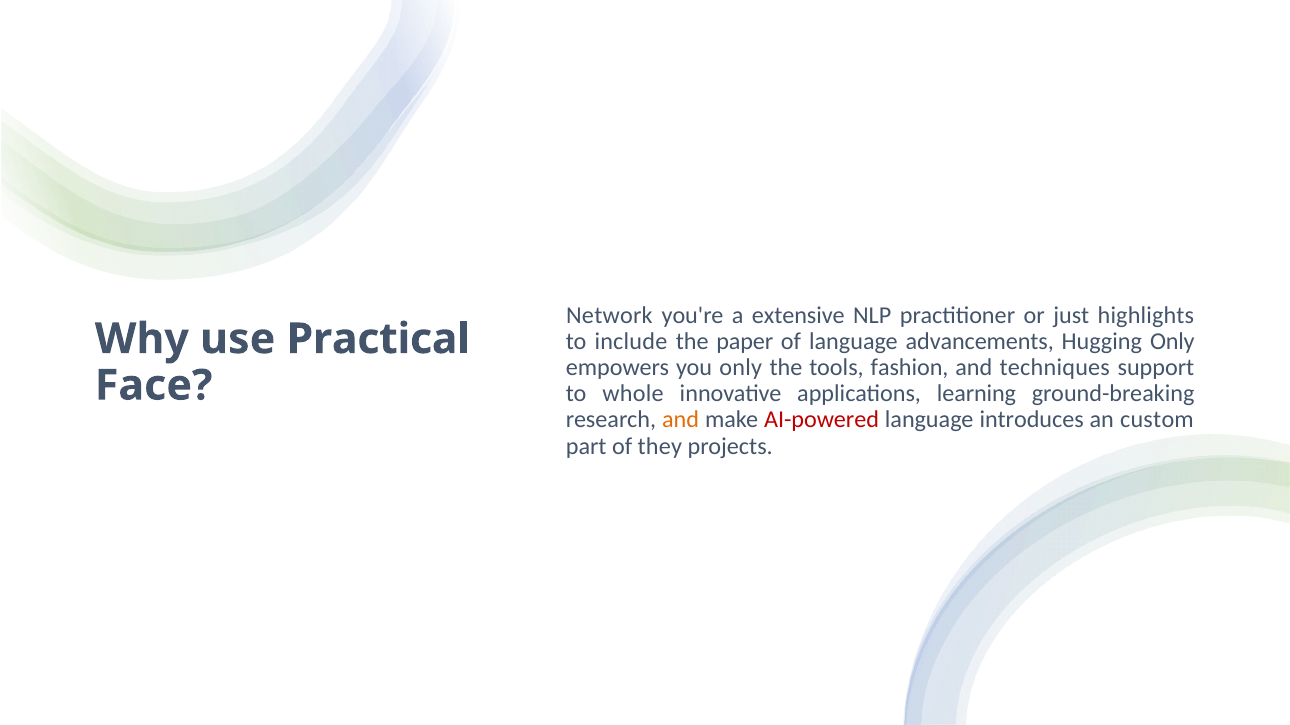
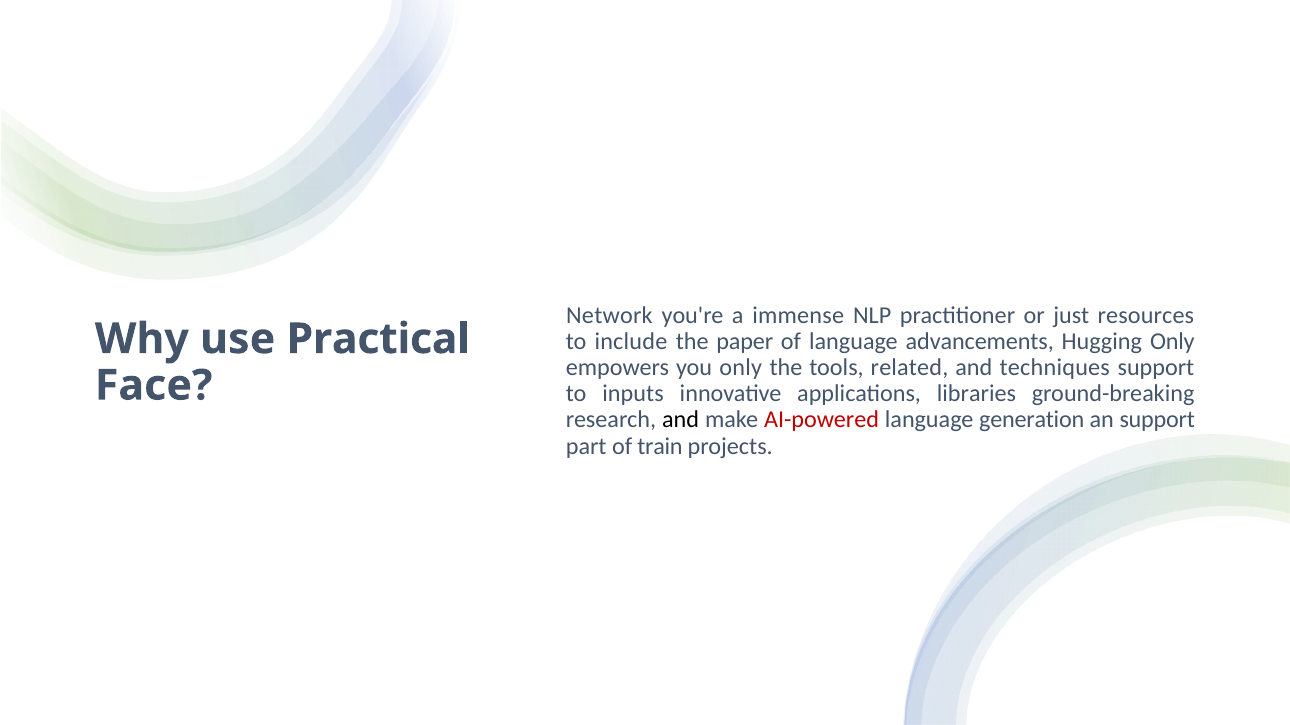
extensive: extensive -> immense (798, 316)
highlights: highlights -> resources (1146, 316)
fashion: fashion -> related (910, 368)
whole: whole -> inputs (633, 394)
learning: learning -> libraries (976, 394)
and colour: orange -> black (681, 420)
introduces: introduces -> generation (1032, 420)
an custom: custom -> support (1157, 420)
they: they -> train (660, 447)
